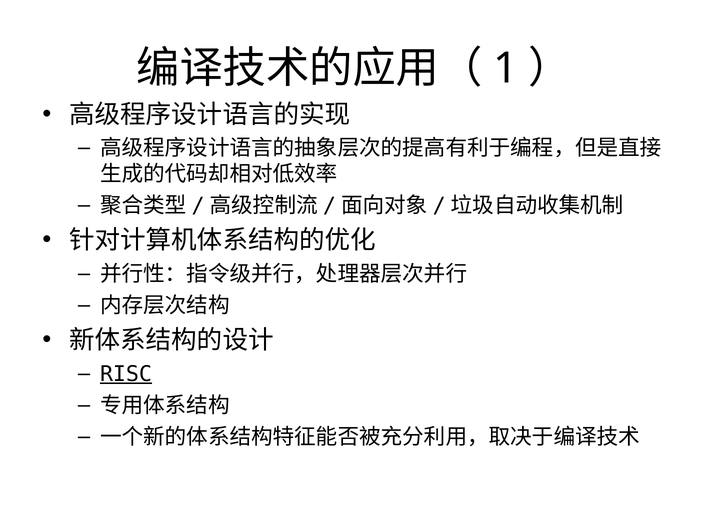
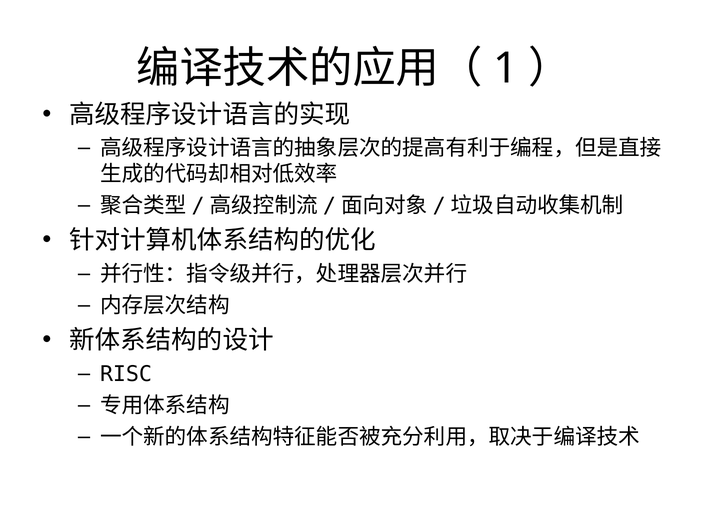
RISC underline: present -> none (126, 374)
